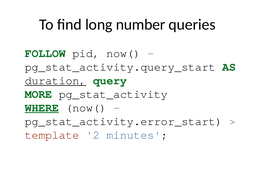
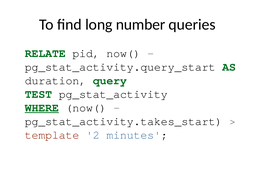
FOLLOW: FOLLOW -> RELATE (45, 53)
duration underline: present -> none (55, 81)
MORE: MORE -> TEST (38, 94)
pg_stat_activity.error_start: pg_stat_activity.error_start -> pg_stat_activity.takes_start (124, 122)
